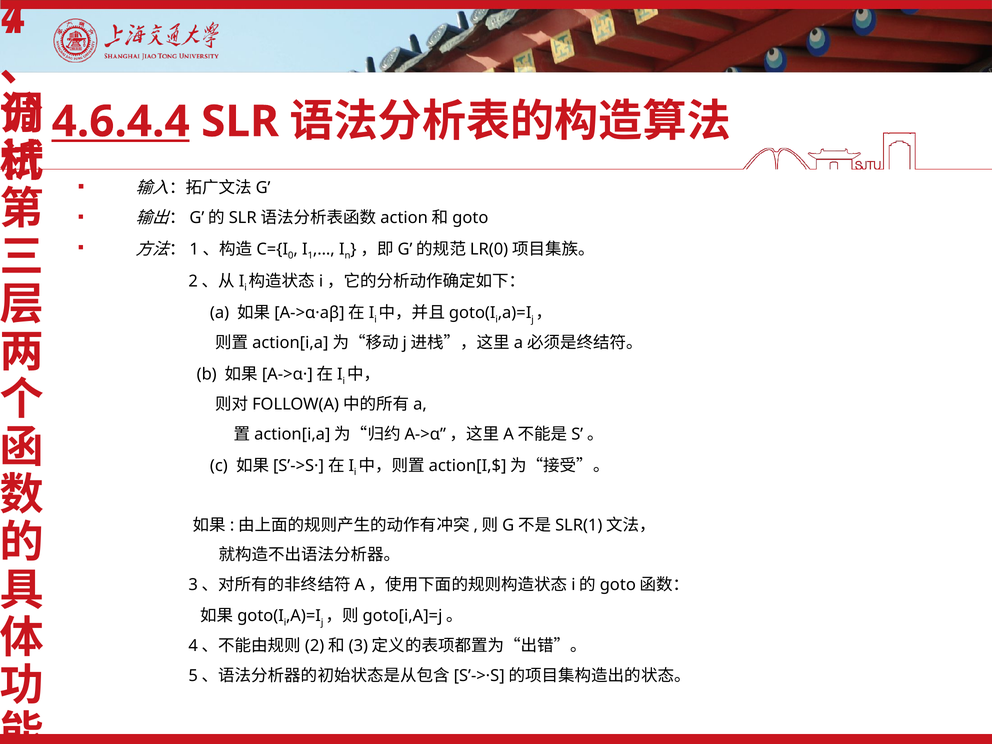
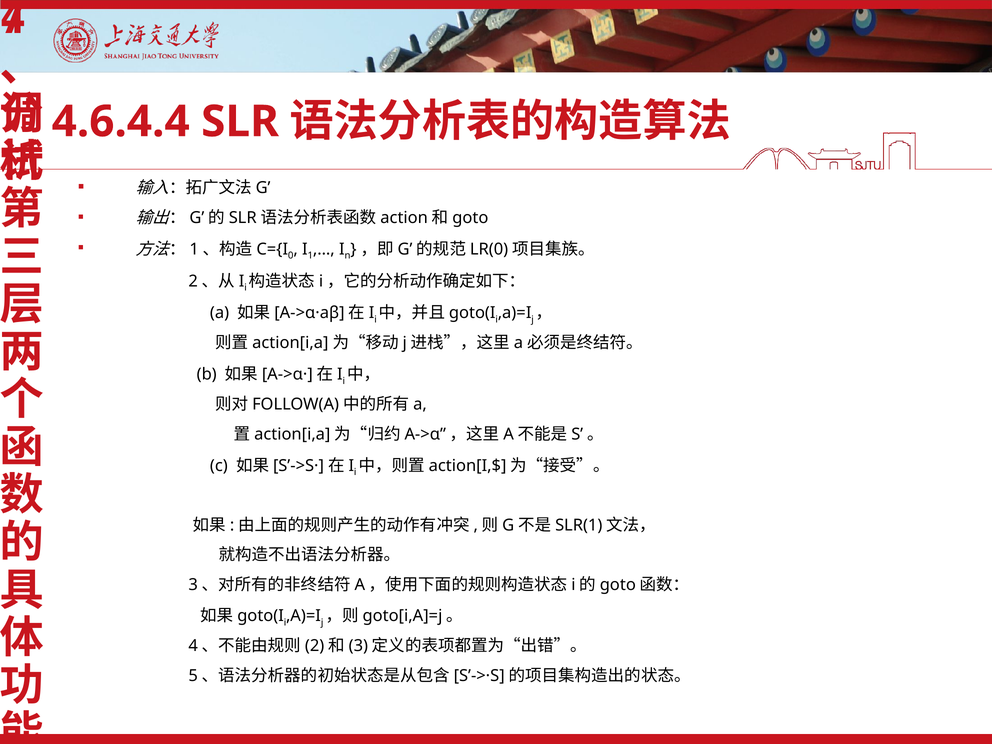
4.6.4.4 underline: present -> none (121, 122)
